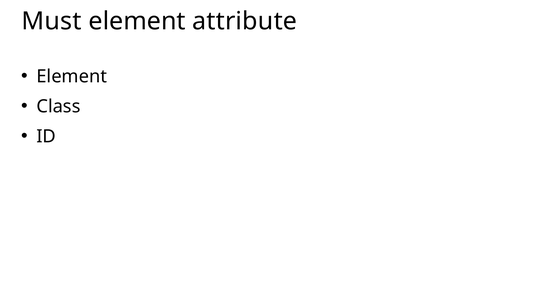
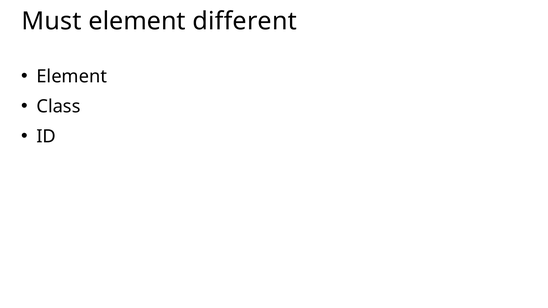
attribute: attribute -> different (245, 21)
